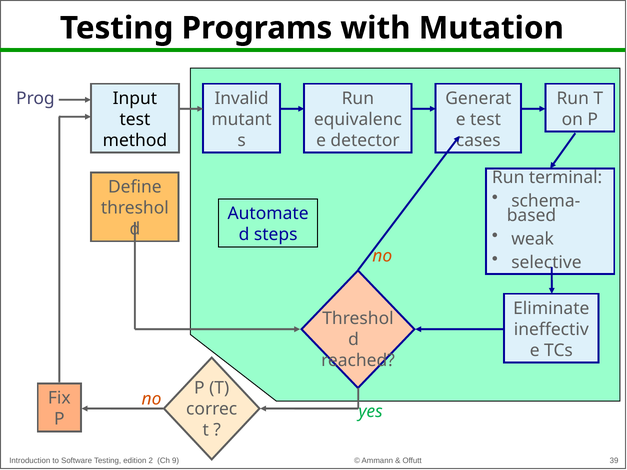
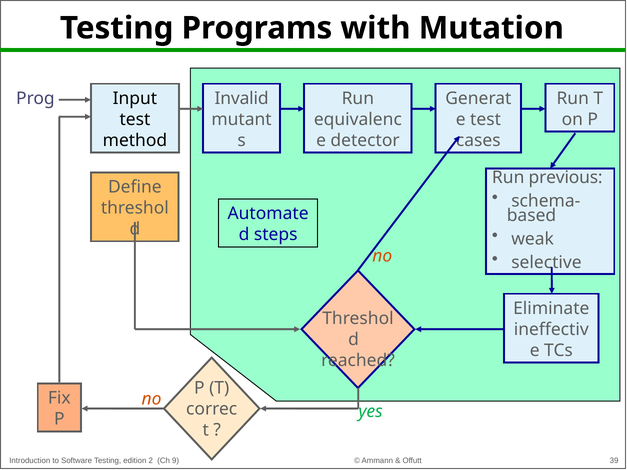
terminal: terminal -> previous (566, 178)
